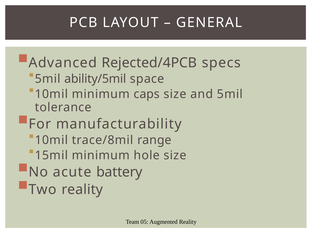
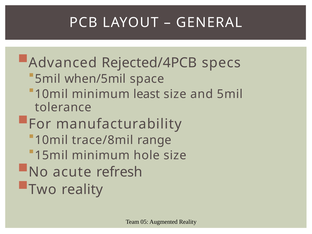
ability/5mil: ability/5mil -> when/5mil (95, 79)
caps: caps -> least (147, 94)
battery: battery -> refresh (119, 172)
